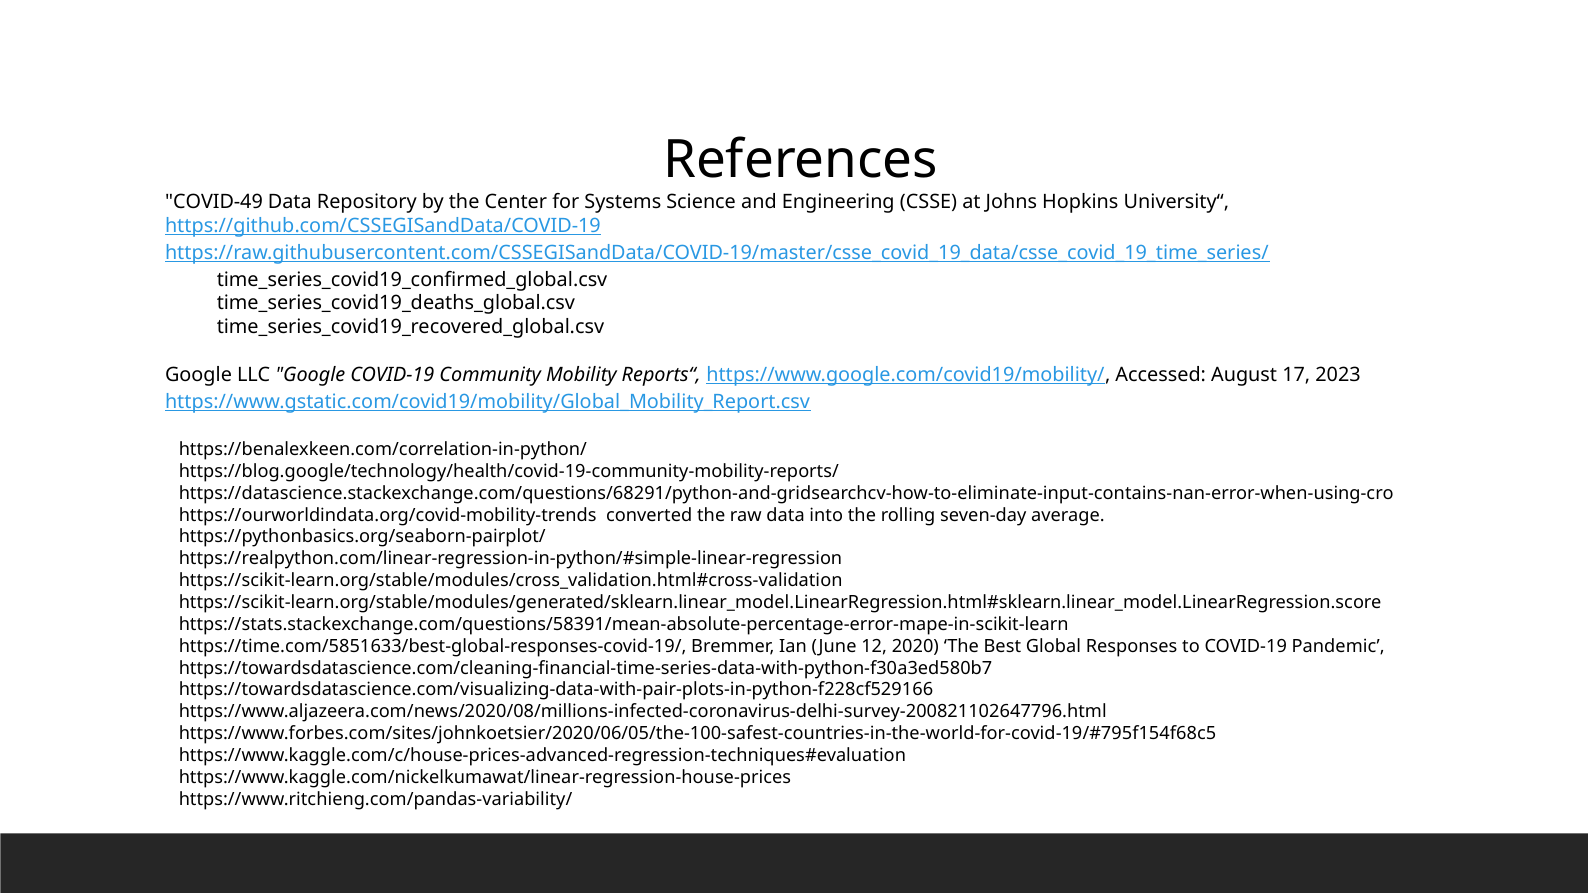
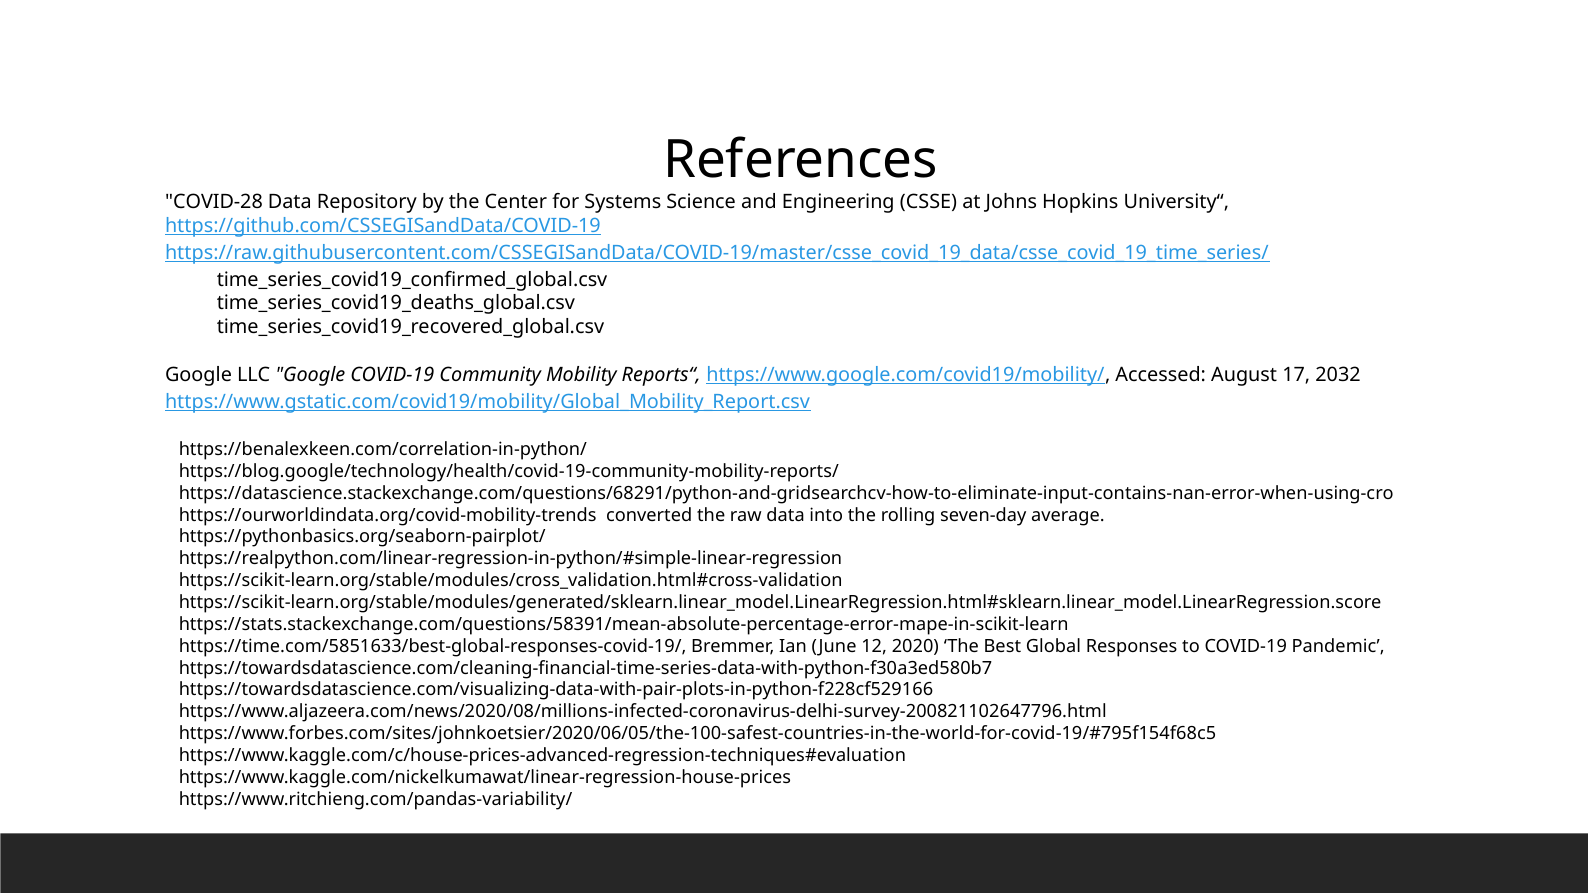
COVID-49: COVID-49 -> COVID-28 (214, 202)
2023: 2023 -> 2032 (1338, 375)
